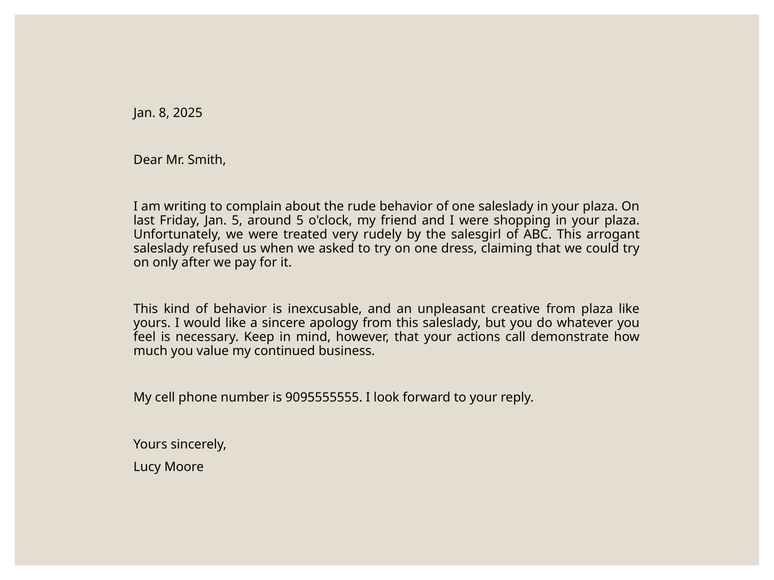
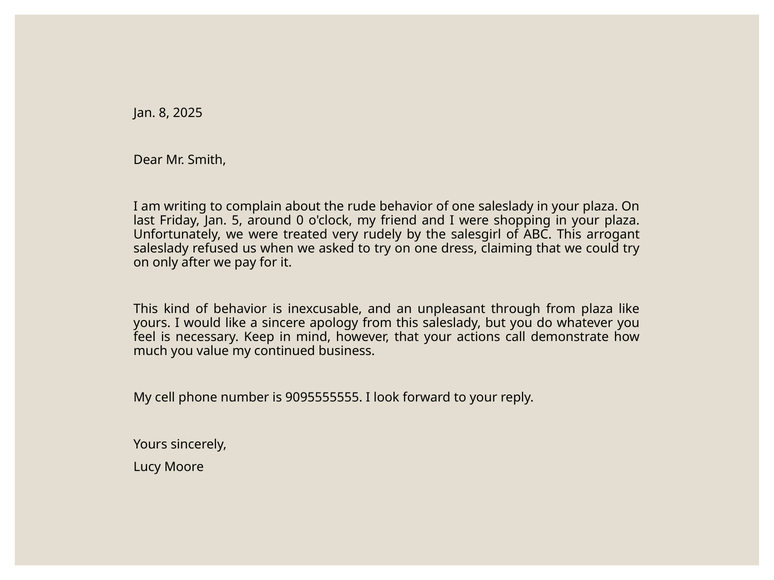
around 5: 5 -> 0 (300, 221)
creative: creative -> through (516, 309)
